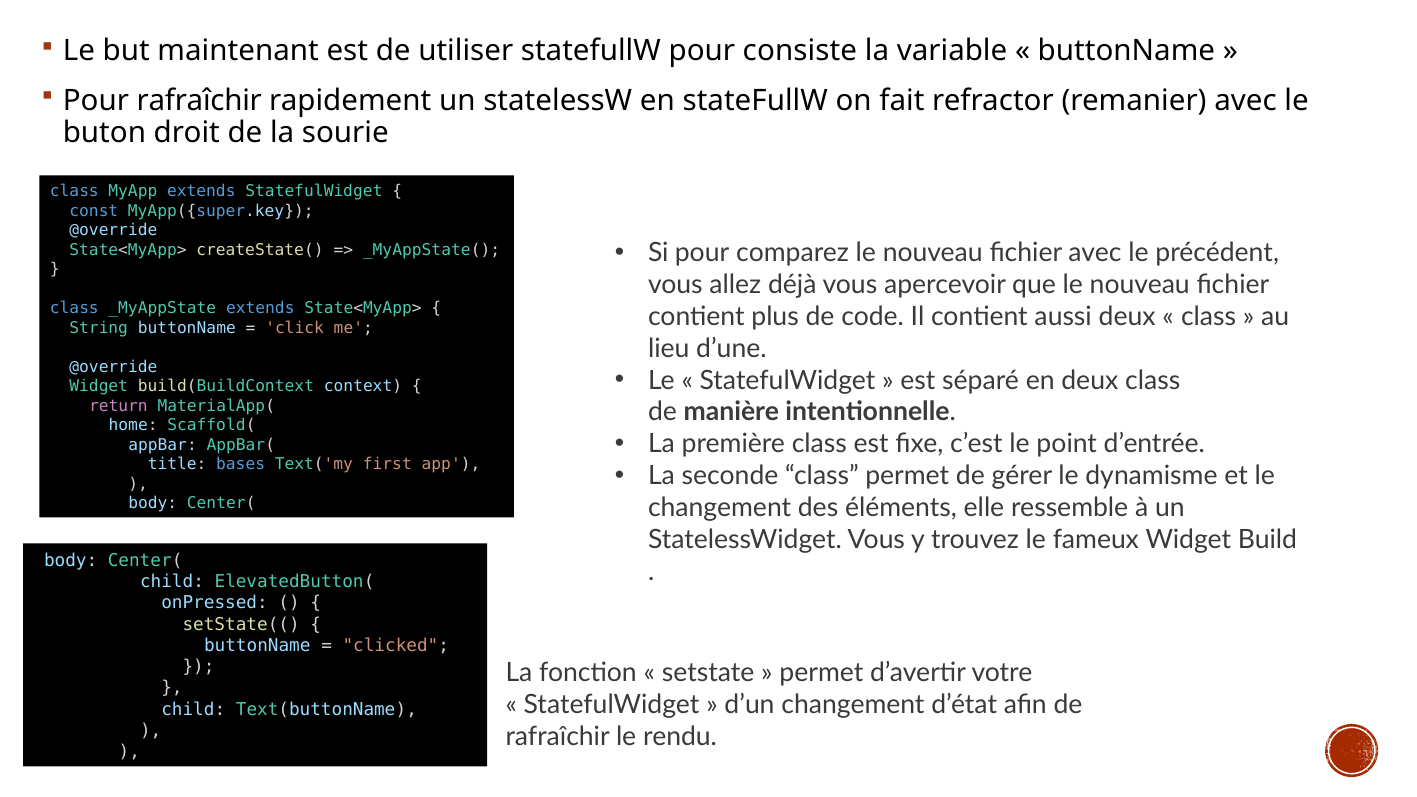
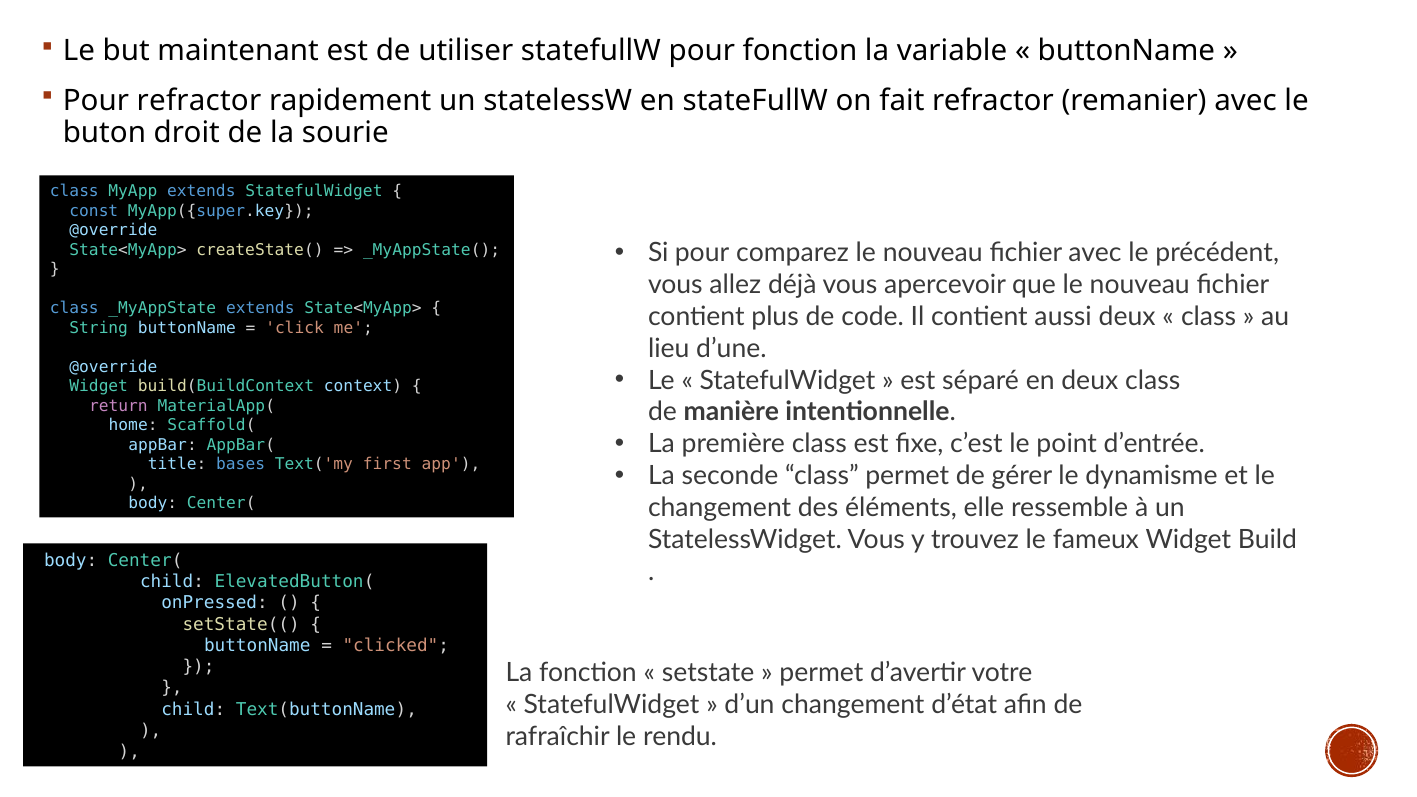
pour consiste: consiste -> fonction (800, 51)
Pour rafraîchir: rafraîchir -> refractor (199, 101)
